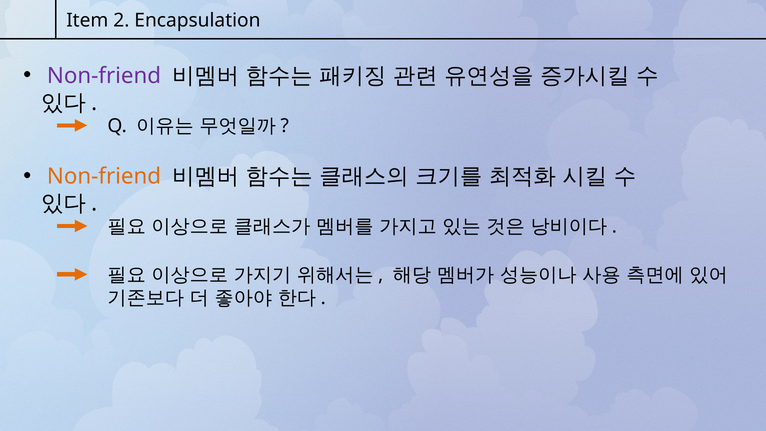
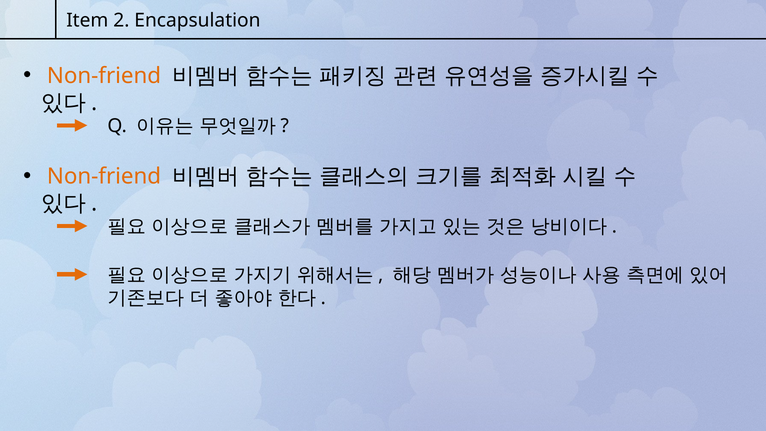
Non-friend colour: purple -> orange (104, 76)
